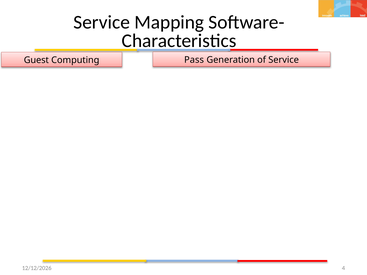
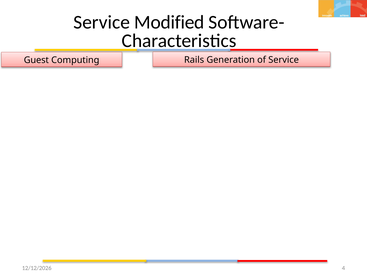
Mapping: Mapping -> Modified (169, 22)
Pass: Pass -> Rails (194, 60)
